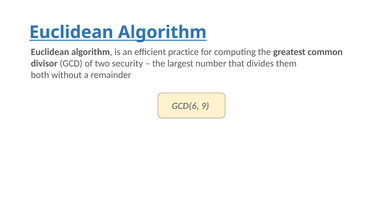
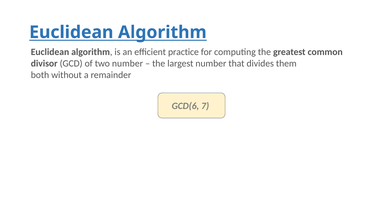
two security: security -> number (127, 63)
9: 9 -> 7 (205, 106)
